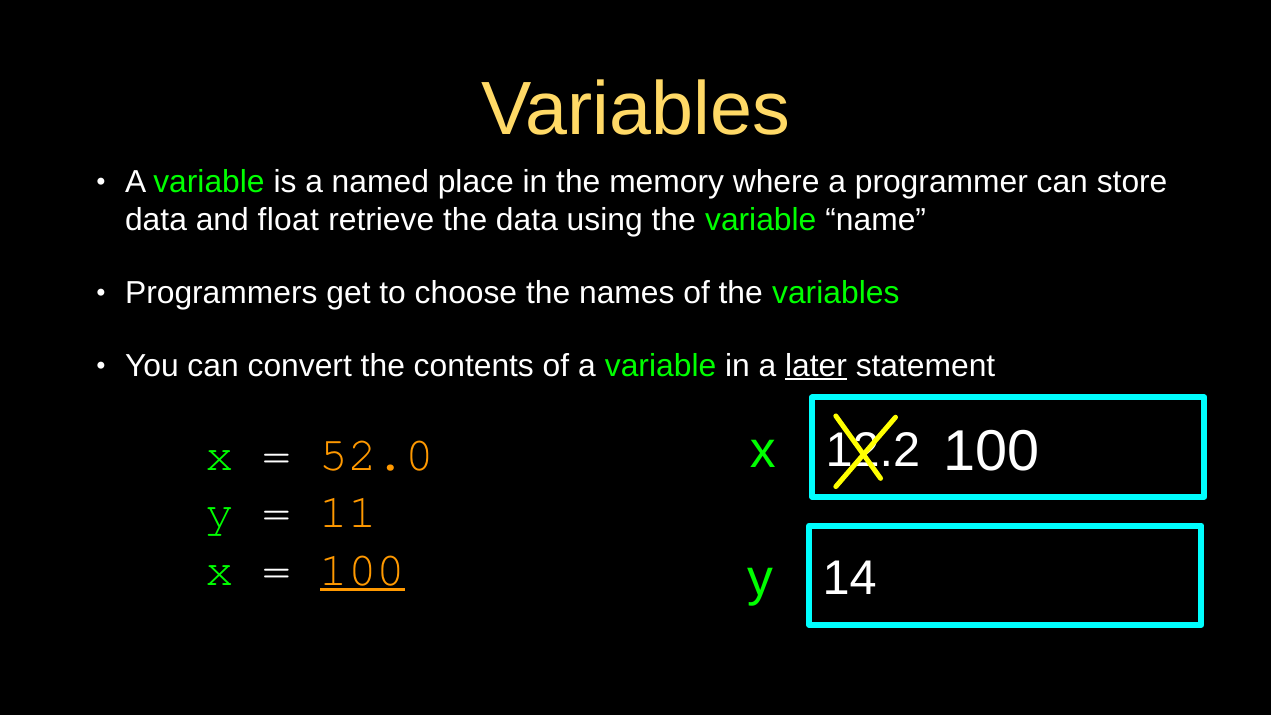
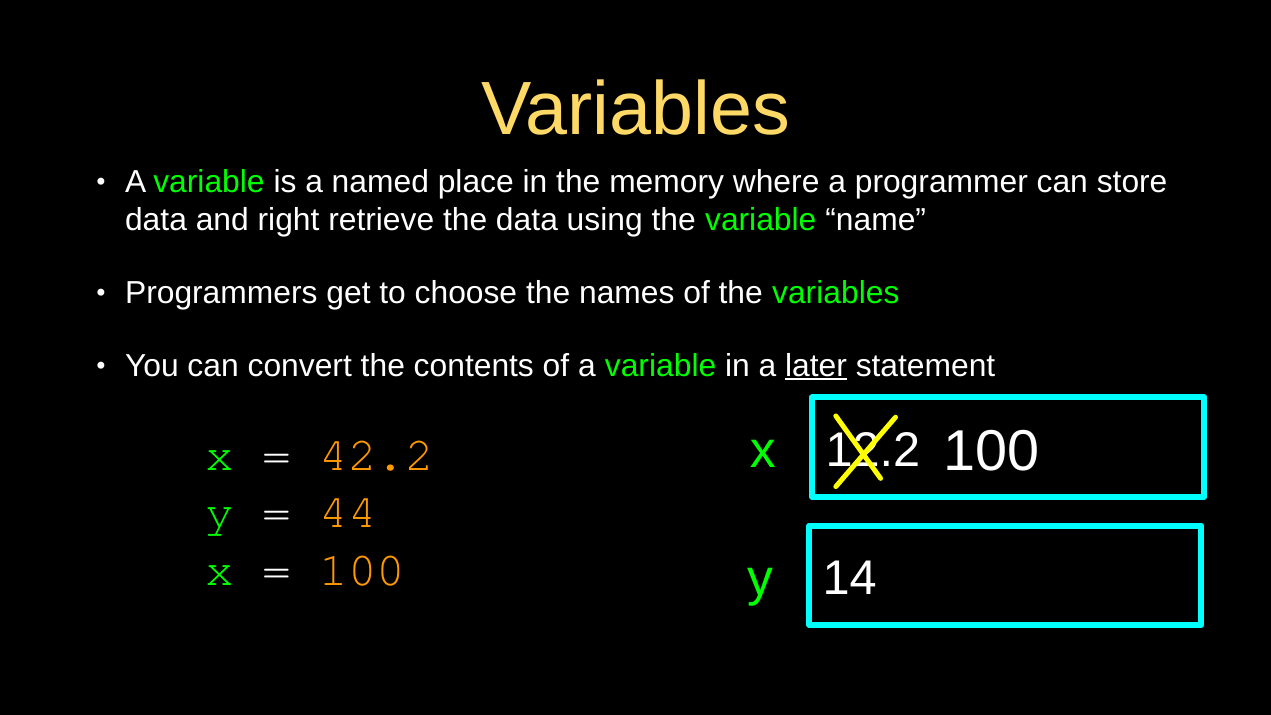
float: float -> right (289, 220)
52.0: 52.0 -> 42.2 (377, 455)
11: 11 -> 44 (348, 512)
100 underline: present -> none (362, 569)
